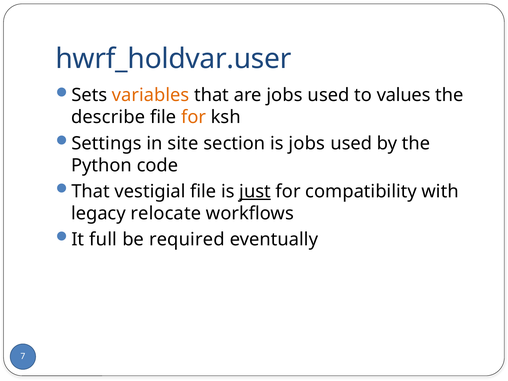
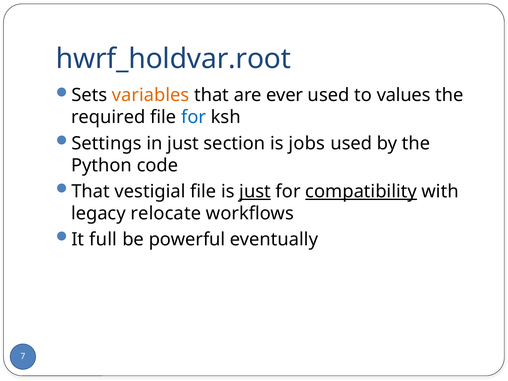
hwrf_holdvar.user: hwrf_holdvar.user -> hwrf_holdvar.root (173, 59)
are jobs: jobs -> ever (285, 95)
describe: describe -> required (108, 117)
for colour: orange -> blue (194, 117)
in site: site -> just (183, 143)
compatibility underline: none -> present (361, 191)
required: required -> powerful (187, 240)
